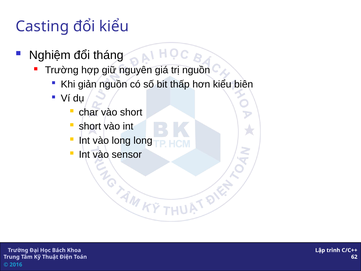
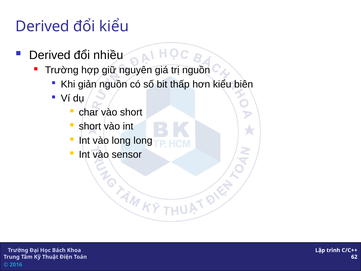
Casting: Casting -> Derived (42, 26)
Nghiệm: Nghiệm -> Derived (50, 55)
tháng: tháng -> nhiều (108, 55)
